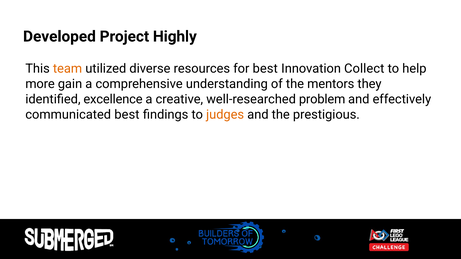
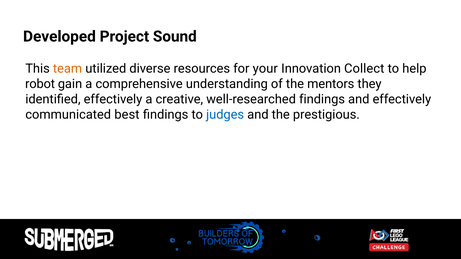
Highly: Highly -> Sound (175, 37)
for best: best -> your (265, 69)
more: more -> robot (40, 84)
identified excellence: excellence -> effectively (113, 99)
well-researched problem: problem -> findings (322, 99)
judges colour: orange -> blue (225, 115)
